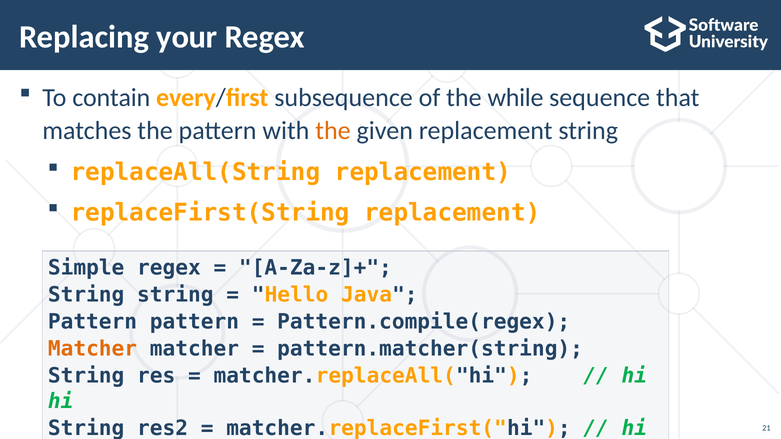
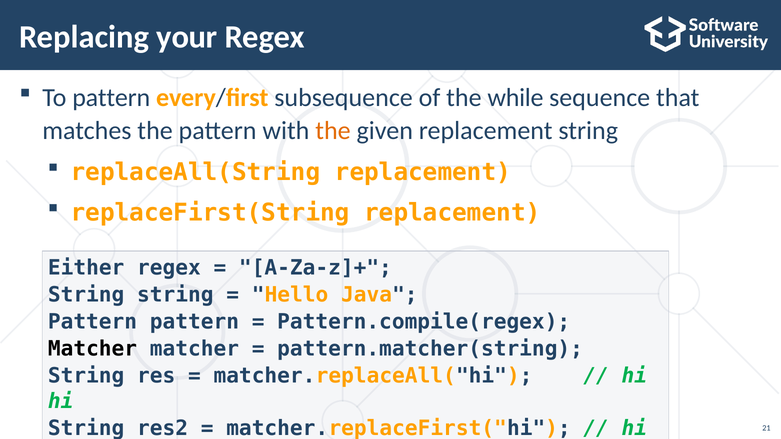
To contain: contain -> pattern (111, 98)
Simple: Simple -> Either (86, 268)
Matcher colour: orange -> black (92, 349)
